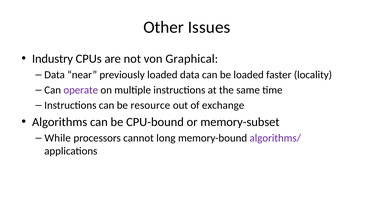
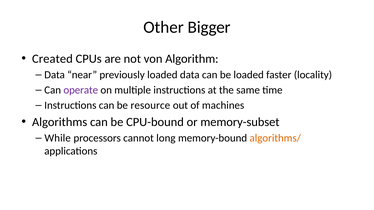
Issues: Issues -> Bigger (209, 27)
Industry: Industry -> Created (52, 59)
Graphical: Graphical -> Algorithm (192, 59)
exchange: exchange -> machines (223, 106)
algorithms/ colour: purple -> orange (275, 138)
